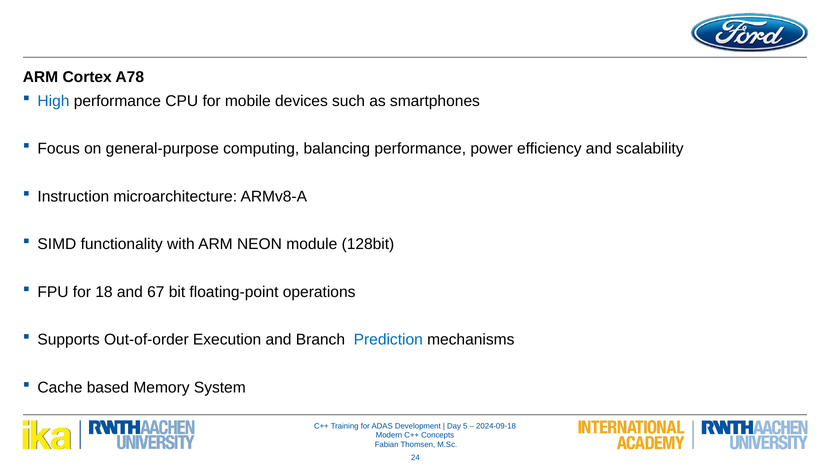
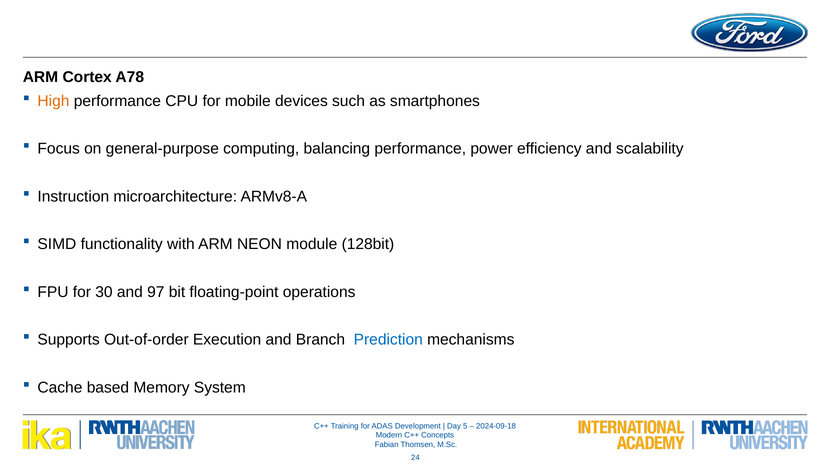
High colour: blue -> orange (53, 101)
18: 18 -> 30 (104, 292)
67: 67 -> 97 (156, 292)
